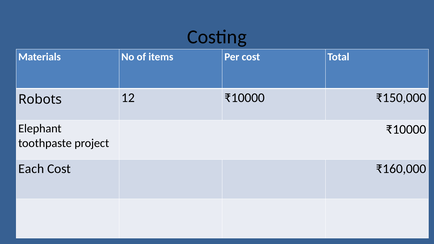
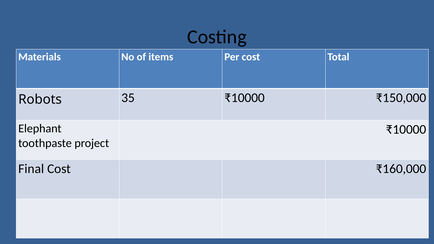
12: 12 -> 35 (128, 98)
Each: Each -> Final (31, 169)
